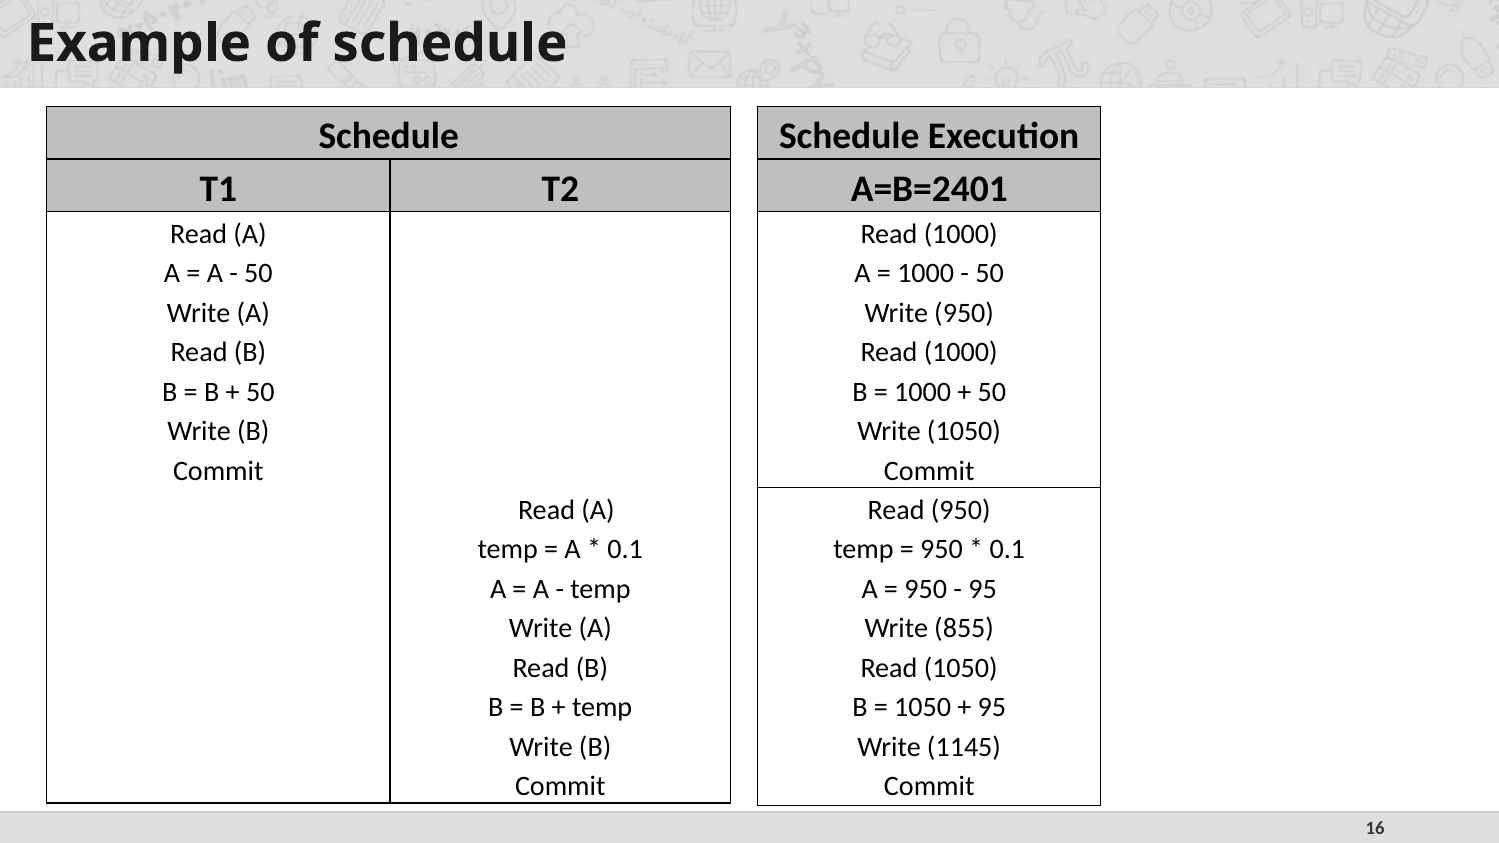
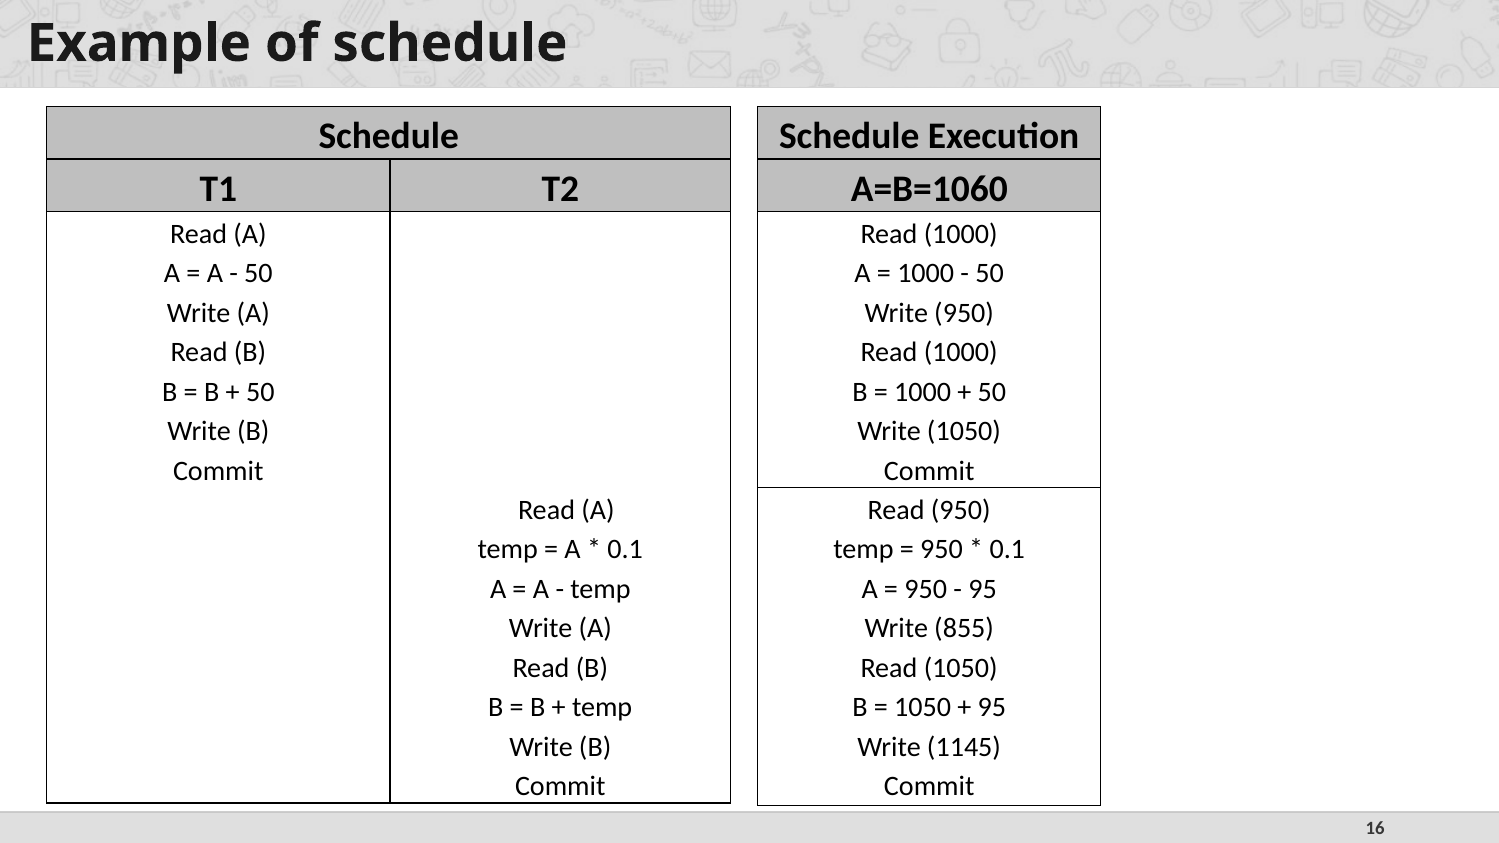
A=B=2401: A=B=2401 -> A=B=1060 (929, 189)
